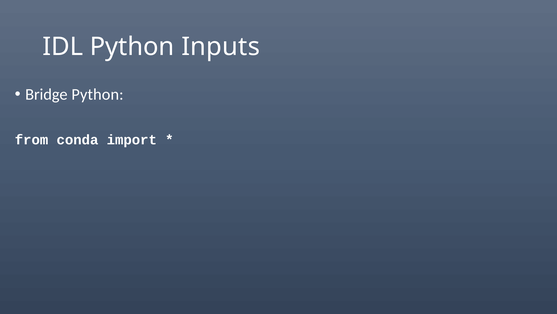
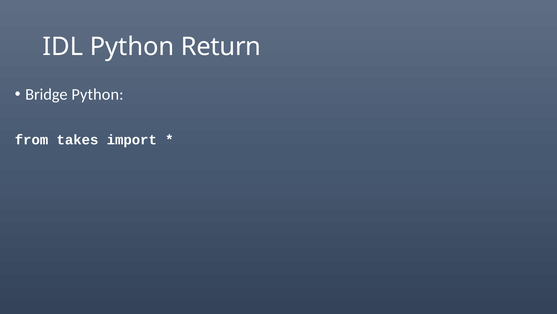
Inputs: Inputs -> Return (221, 47)
conda: conda -> takes (77, 140)
